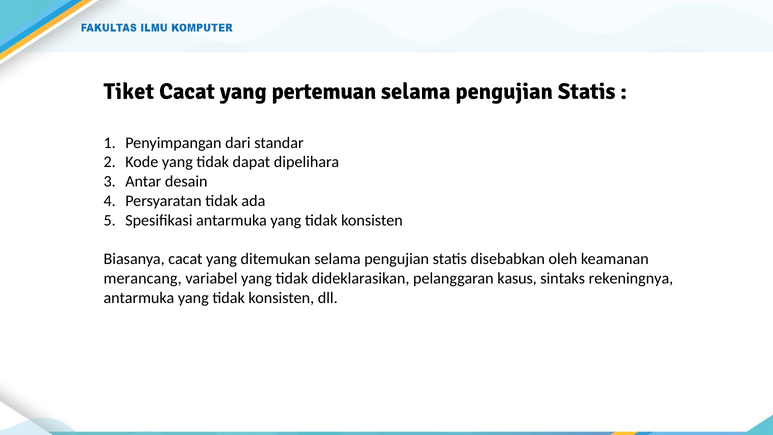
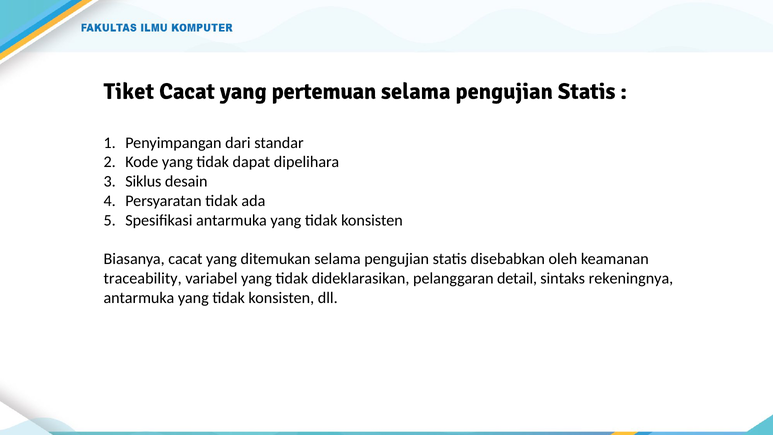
Antar: Antar -> Siklus (143, 181)
merancang: merancang -> traceability (143, 278)
kasus: kasus -> detail (517, 278)
